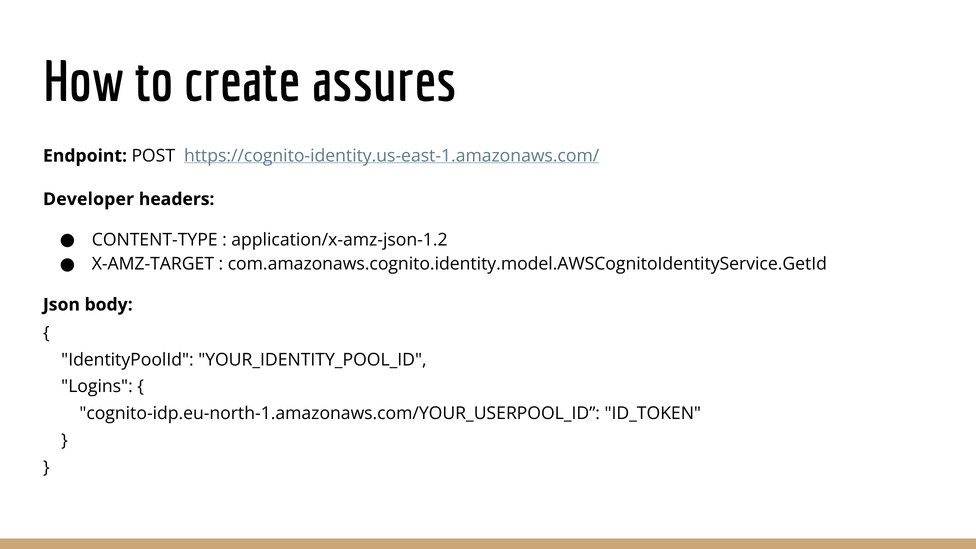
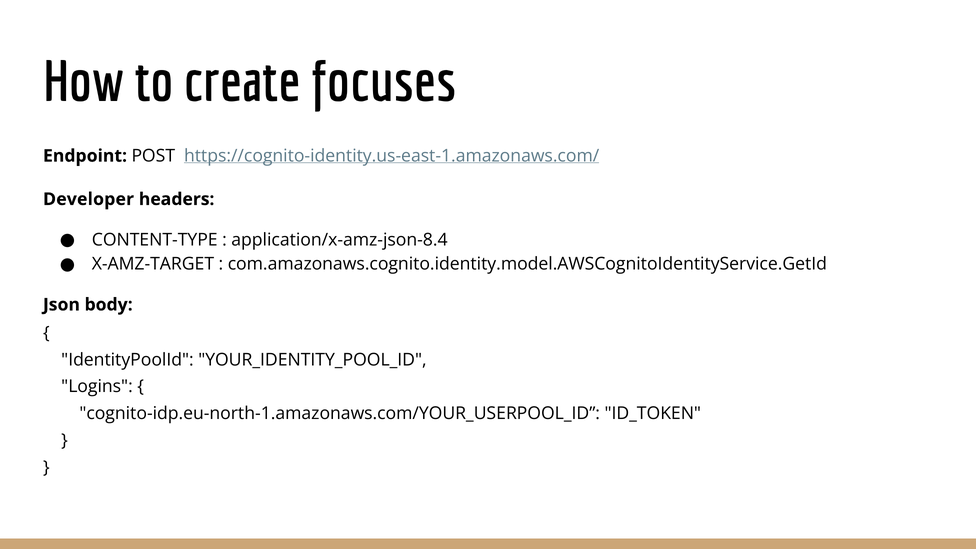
assures: assures -> focuses (384, 82)
application/x-amz-json-1.2: application/x-amz-json-1.2 -> application/x-amz-json-8.4 (339, 240)
